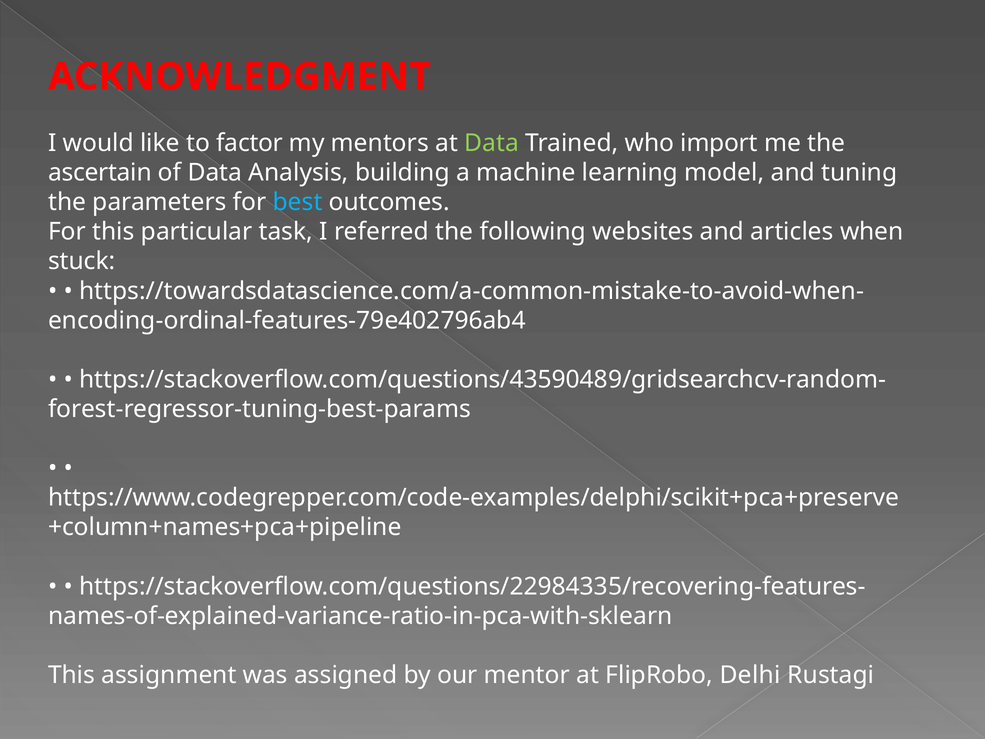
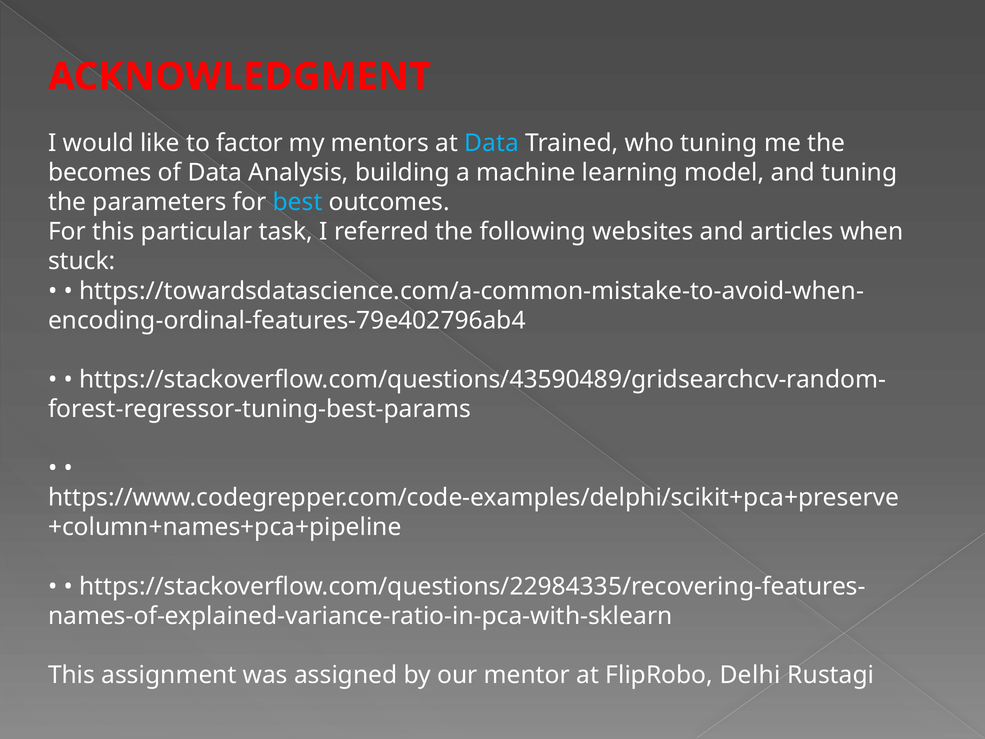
Data colour: light green -> light blue (492, 143)
who import: import -> tuning (719, 143)
ascertain: ascertain -> becomes (100, 173)
